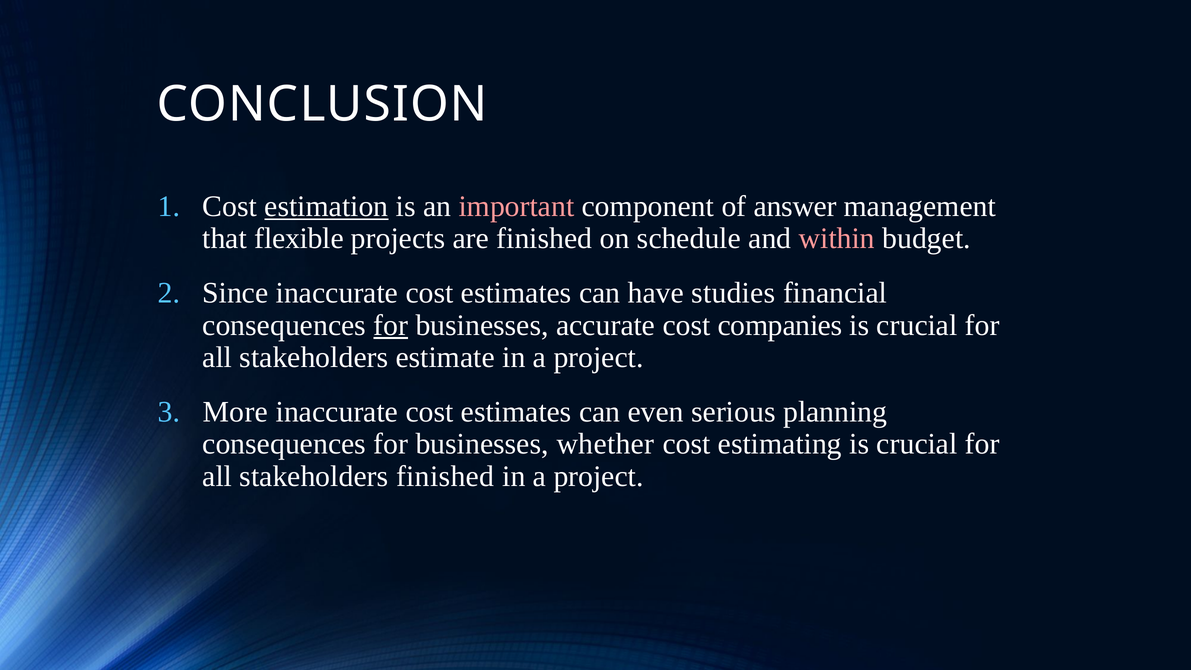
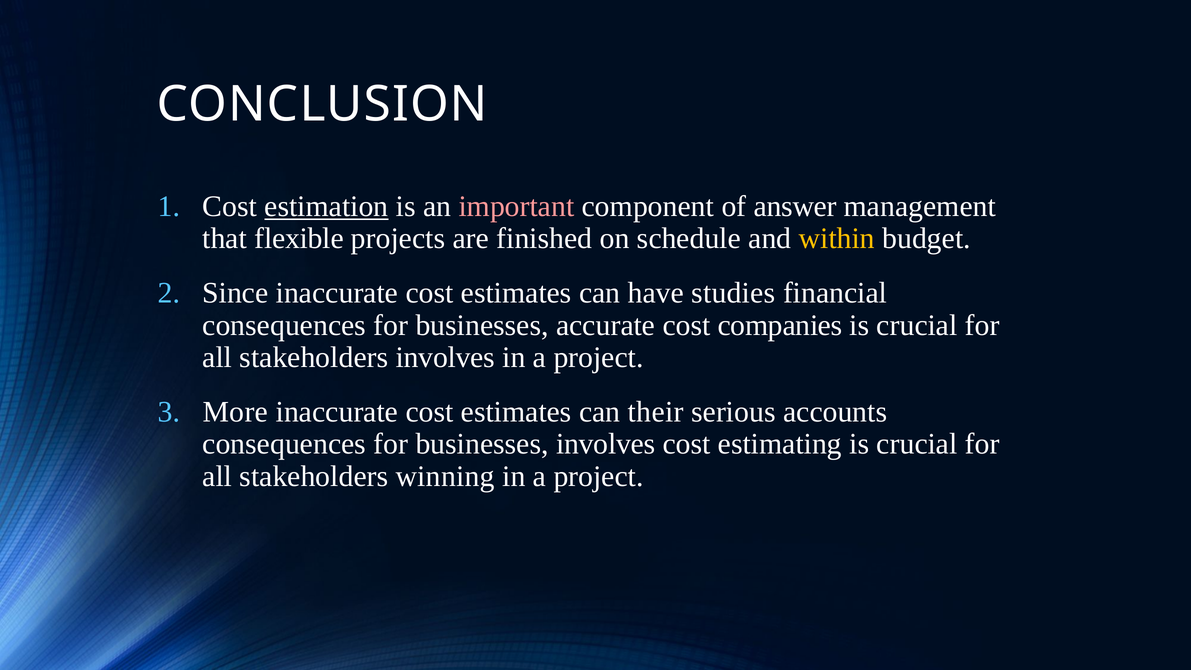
within colour: pink -> yellow (837, 239)
for underline: present -> none (391, 325)
stakeholders estimate: estimate -> involves (445, 357)
even: even -> their (656, 412)
planning: planning -> accounts (835, 412)
businesses whether: whether -> involves (606, 444)
stakeholders finished: finished -> winning (445, 476)
